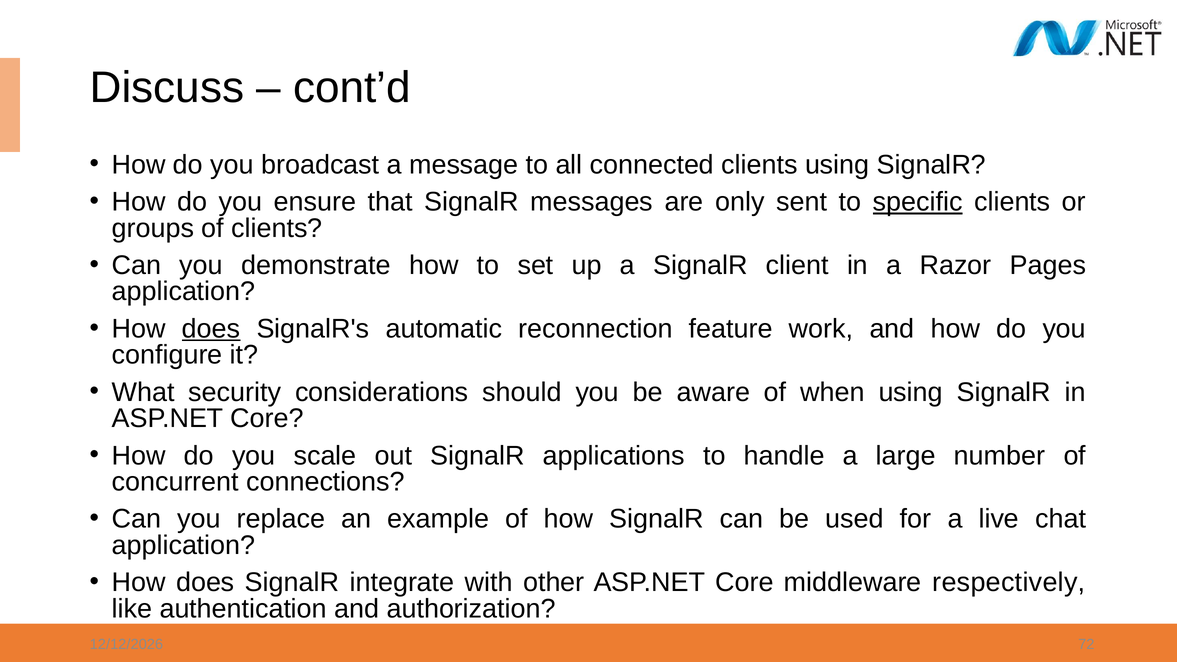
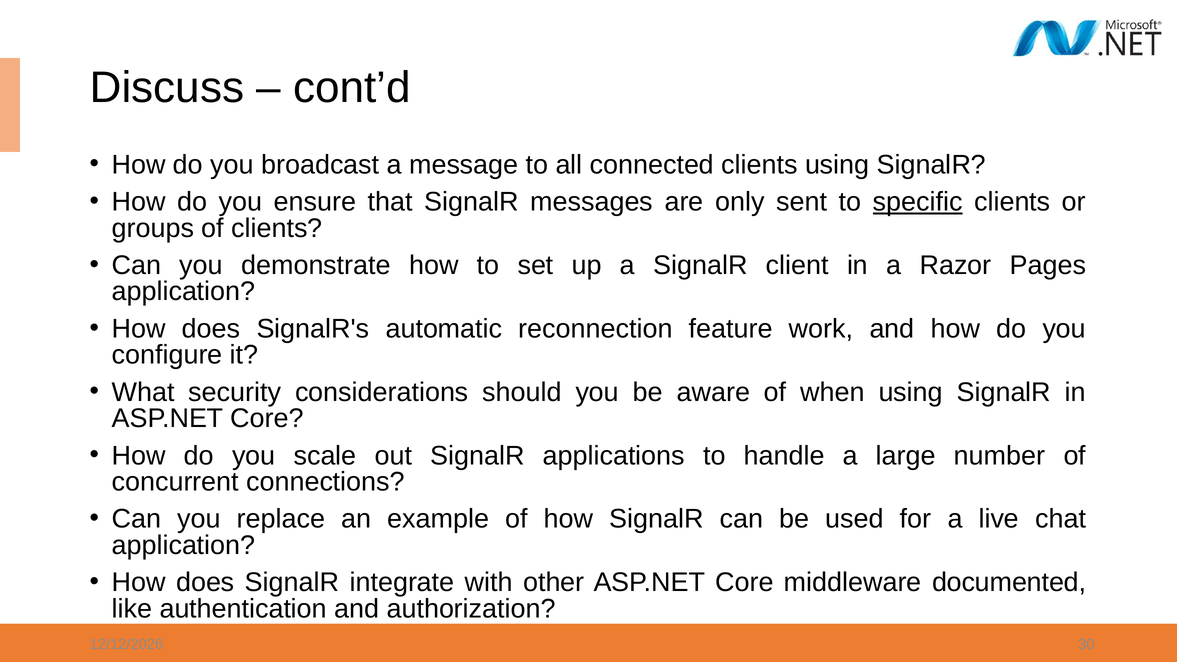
does underline: present -> none (211, 329)
respectively: respectively -> documented (1009, 583)
72: 72 -> 30 (1086, 644)
